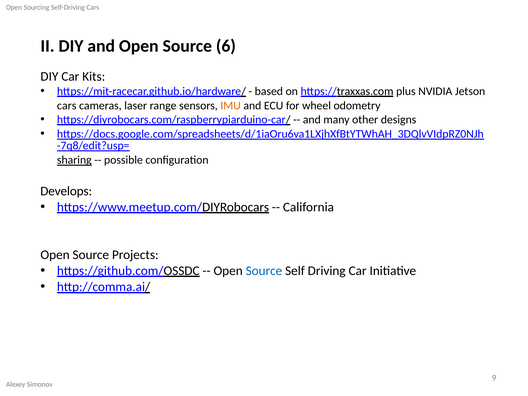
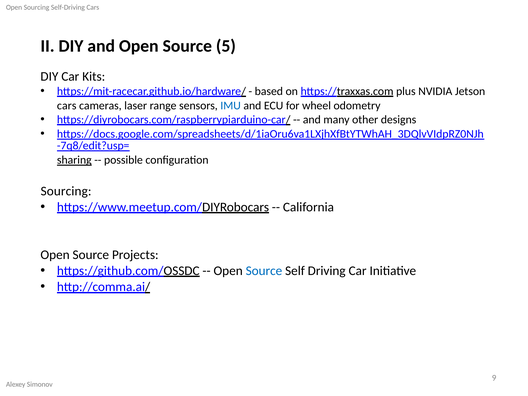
6: 6 -> 5 (226, 46)
IMU colour: orange -> blue (231, 106)
Develops: Develops -> Sourcing (66, 191)
